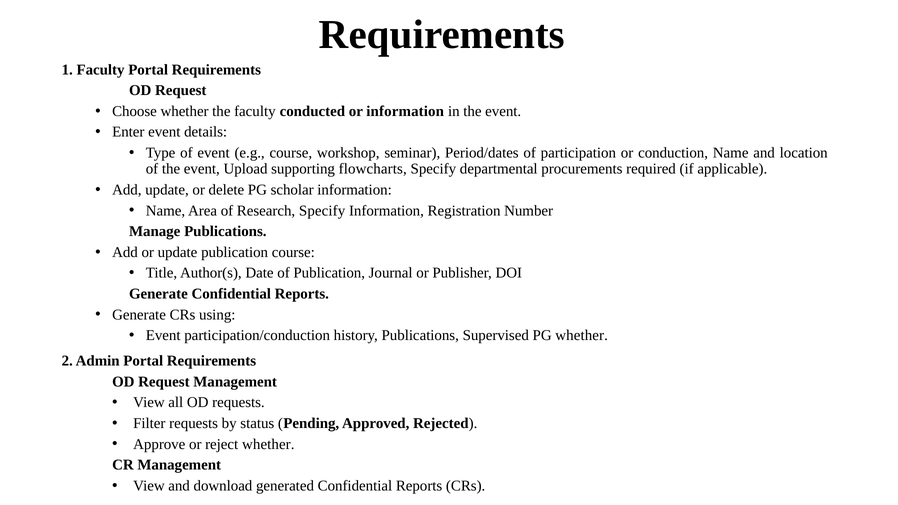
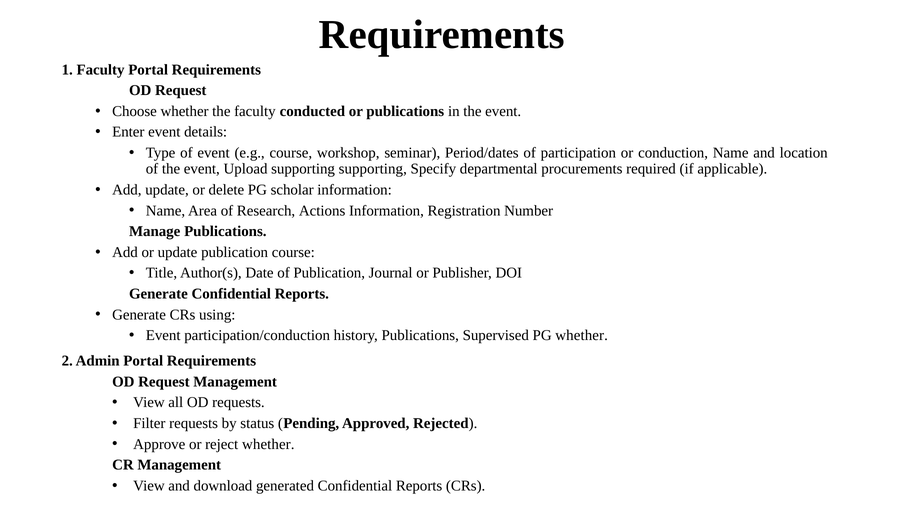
or information: information -> publications (405, 111)
supporting flowcharts: flowcharts -> supporting (373, 169)
Research Specify: Specify -> Actions (322, 211)
